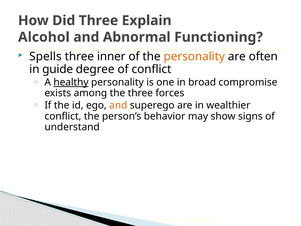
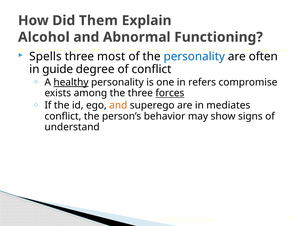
Did Three: Three -> Them (98, 21)
inner: inner -> most (111, 57)
personality colour: orange -> blue (194, 57)
broad: broad -> refers (202, 82)
forces underline: none -> present (170, 93)
wealthier: wealthier -> mediates (228, 105)
